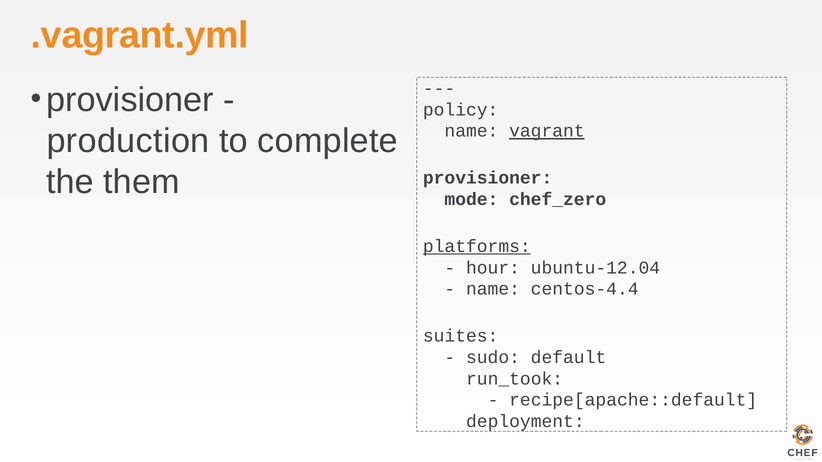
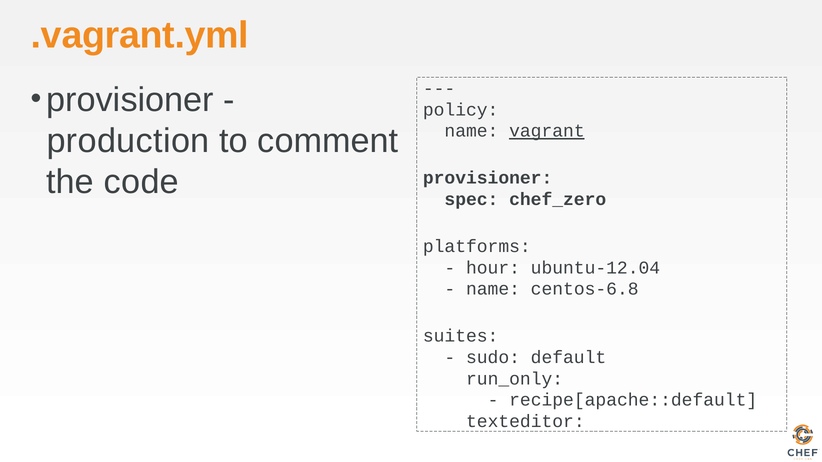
complete: complete -> comment (328, 141)
them: them -> code (141, 182)
mode: mode -> spec (471, 199)
platforms underline: present -> none (477, 247)
centos-4.4: centos-4.4 -> centos-6.8 (585, 289)
run_took: run_took -> run_only (515, 379)
deployment: deployment -> texteditor (525, 422)
